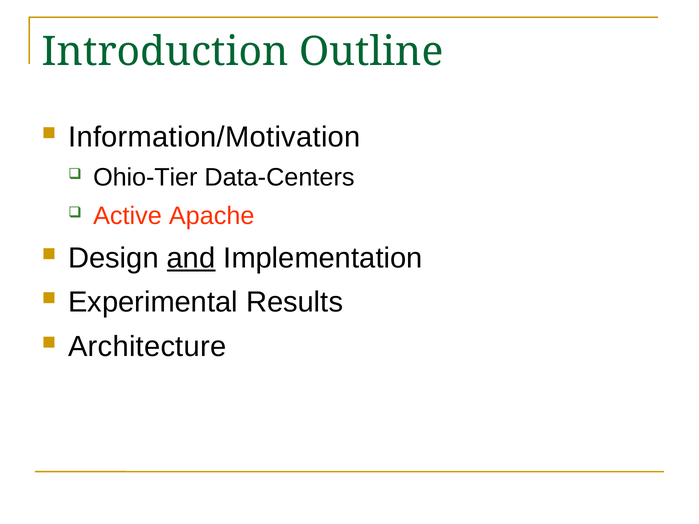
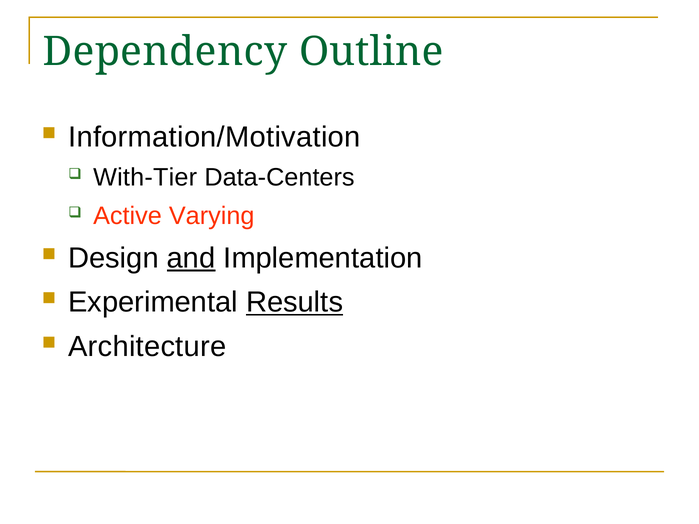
Introduction: Introduction -> Dependency (165, 52)
Ohio-Tier: Ohio-Tier -> With-Tier (145, 178)
Apache: Apache -> Varying (212, 216)
Results underline: none -> present (295, 302)
